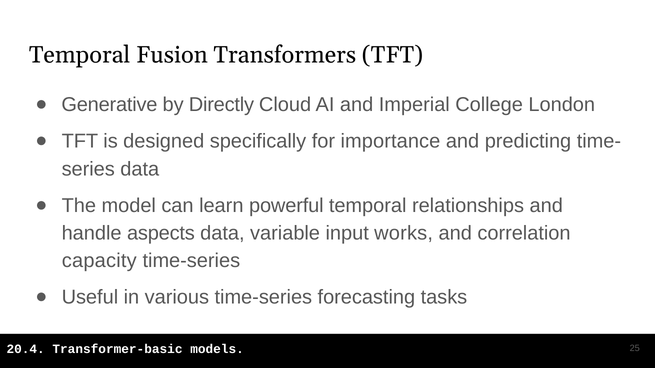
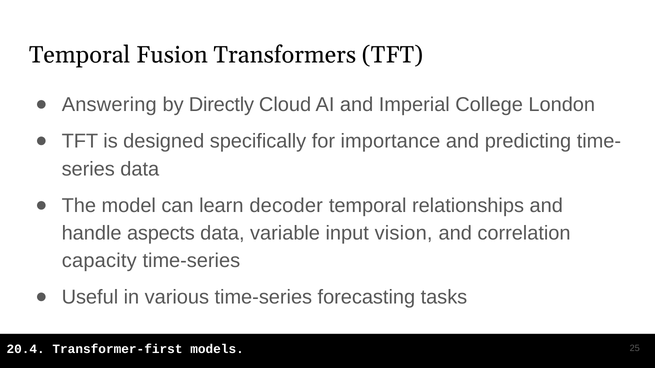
Generative: Generative -> Answering (109, 105)
powerful: powerful -> decoder (286, 206)
works: works -> vision (404, 233)
Transformer-basic: Transformer-basic -> Transformer-first (117, 349)
